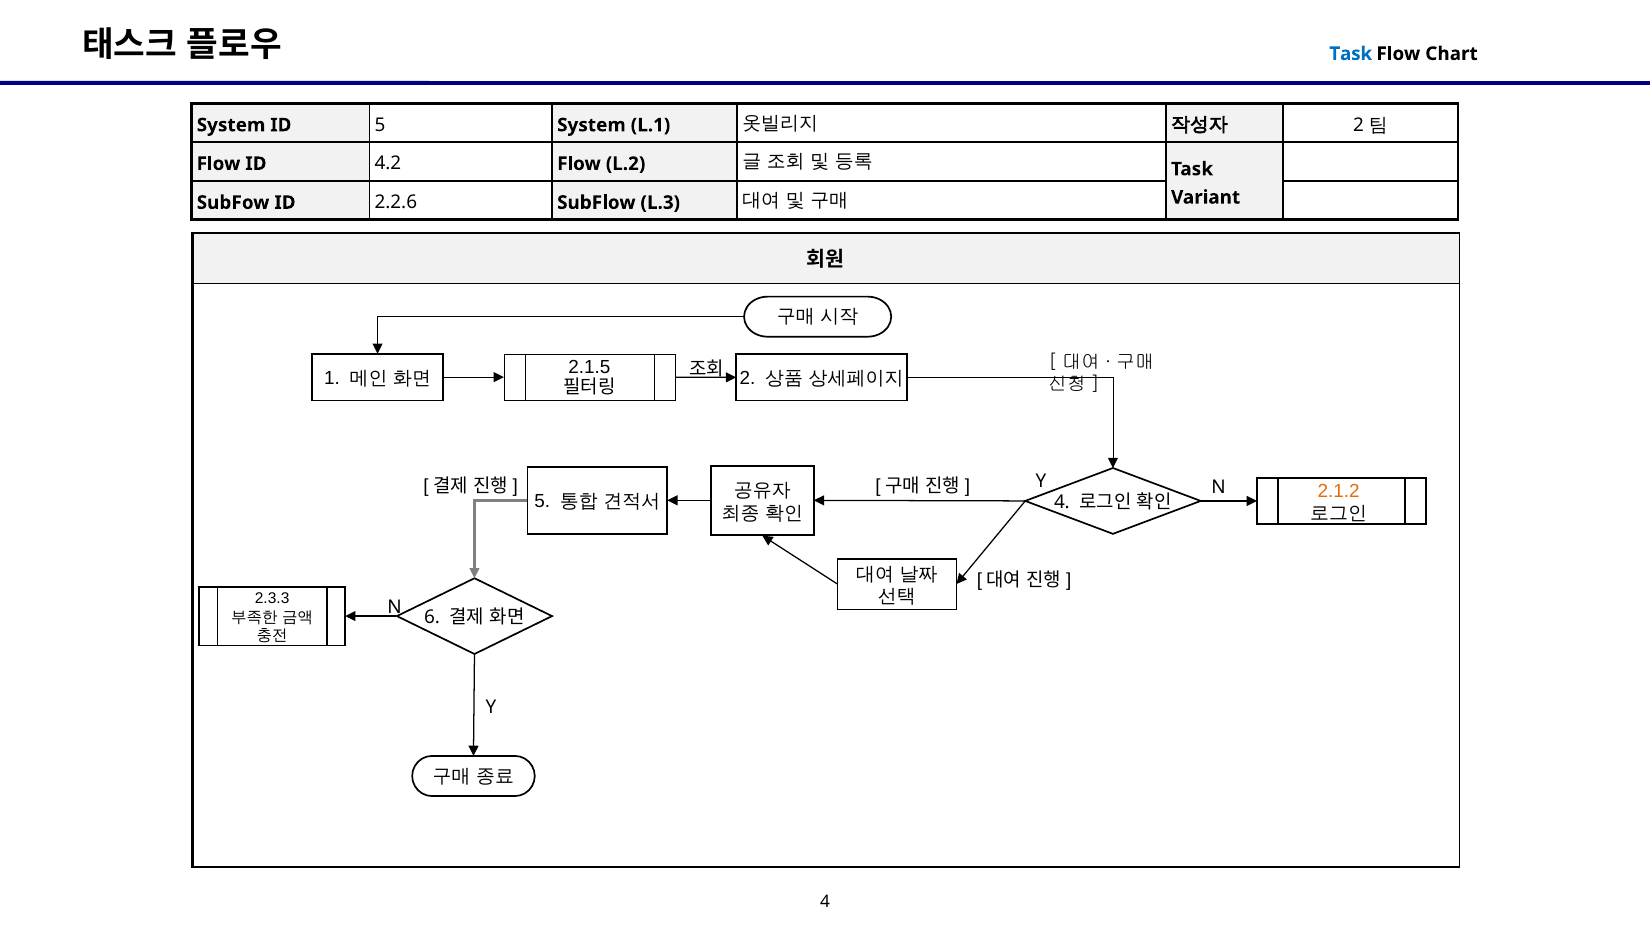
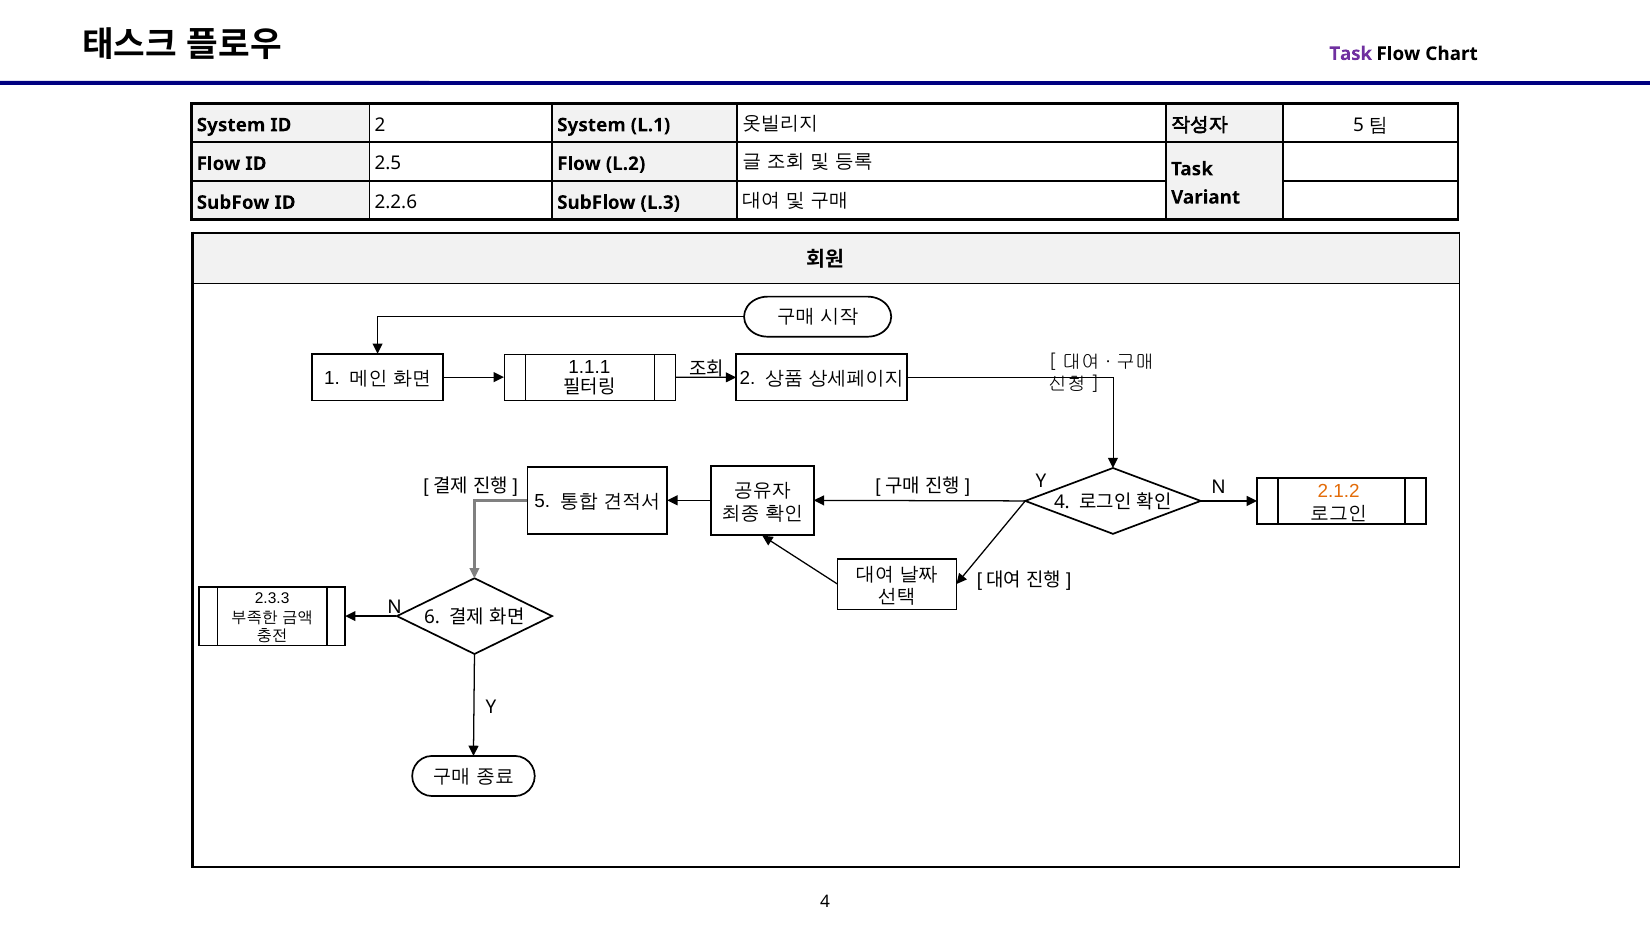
Task colour: blue -> purple (1351, 54)
ID 5: 5 -> 2 (380, 125)
2: 2 -> 5 (1359, 125)
4.2: 4.2 -> 2.5 (388, 164)
2.1.5: 2.1.5 -> 1.1.1 (589, 367)
